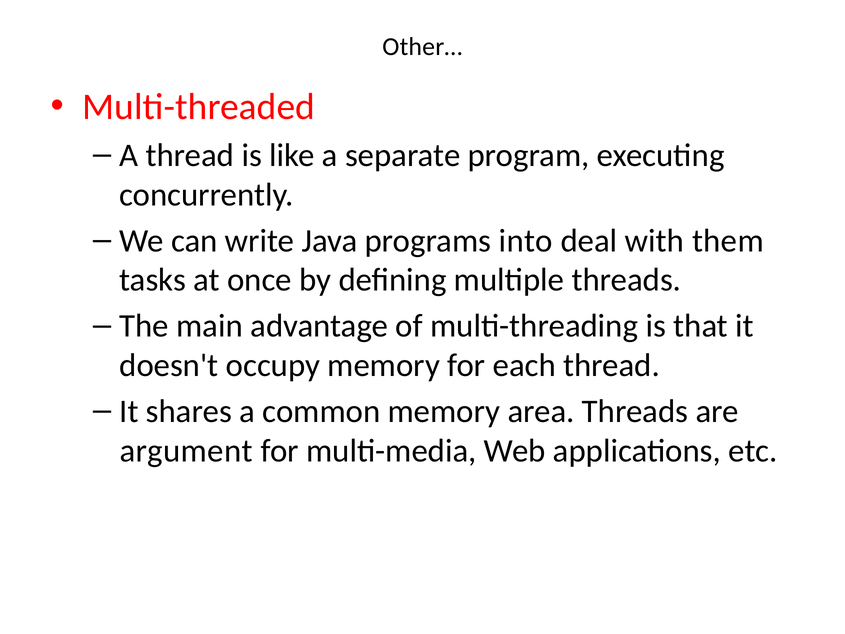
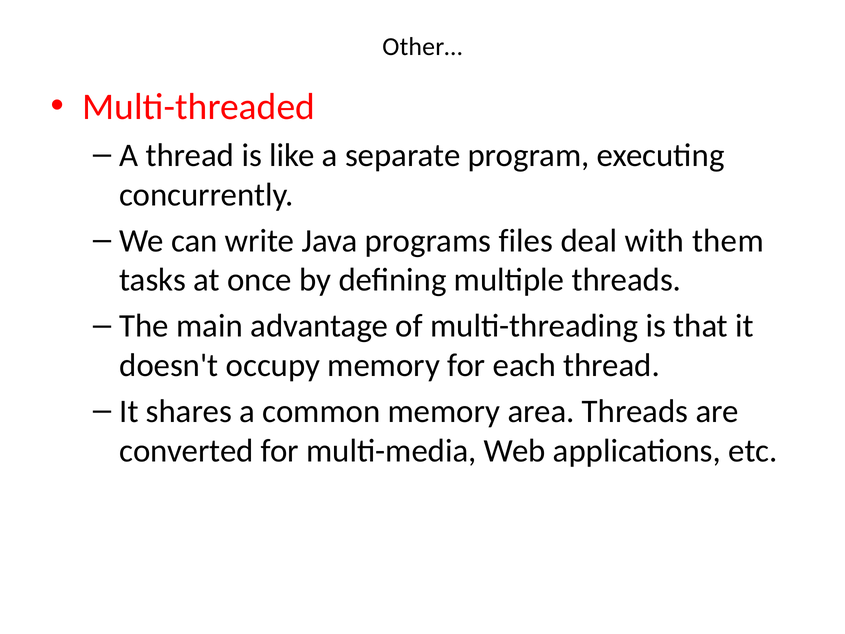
into: into -> files (526, 241)
argument: argument -> converted (186, 451)
